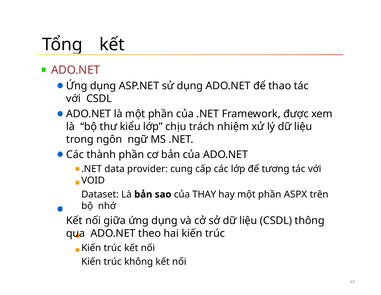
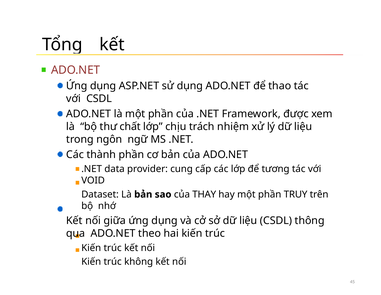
kiểu: kiểu -> chất (130, 126)
ASPX: ASPX -> TRUY (296, 194)
